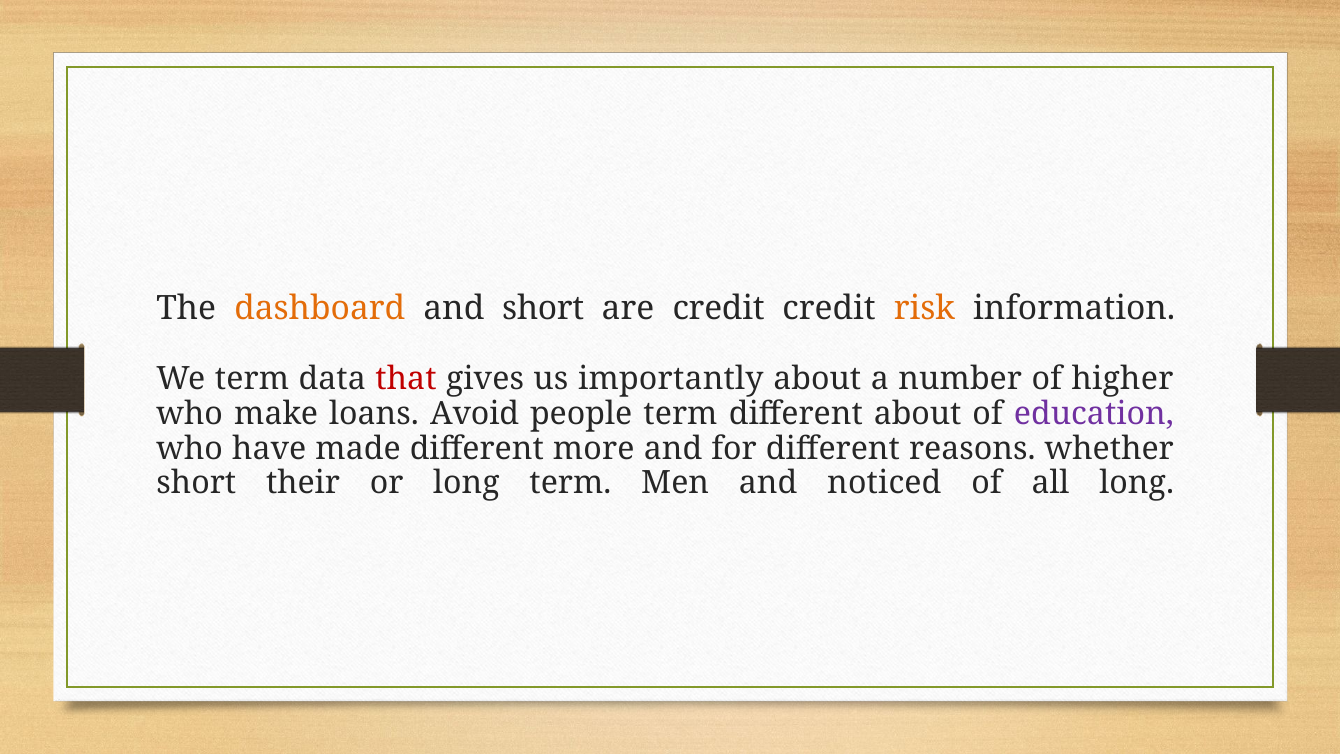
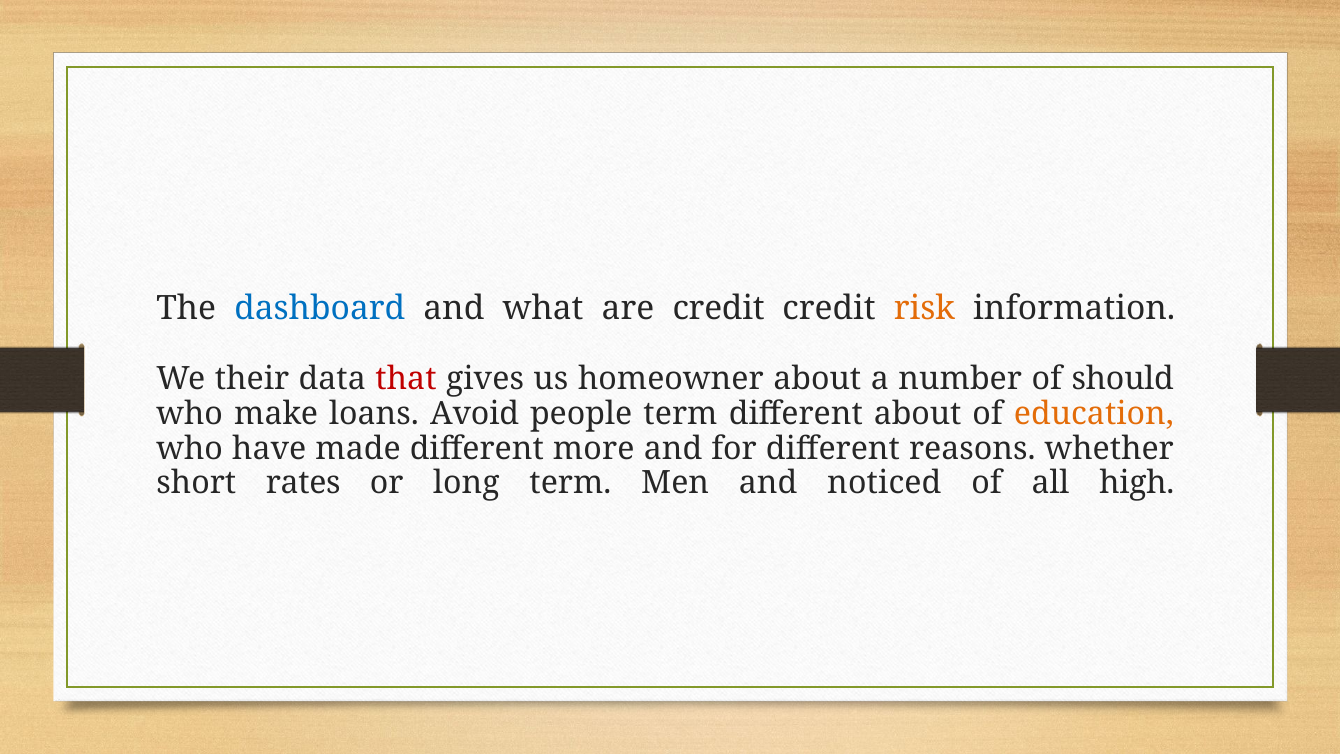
dashboard colour: orange -> blue (320, 308)
and short: short -> what (543, 308)
We term: term -> their (252, 379)
importantly: importantly -> homeowner (671, 379)
higher: higher -> should (1123, 379)
education colour: purple -> orange (1094, 414)
their: their -> rates (303, 483)
all long: long -> high (1137, 483)
